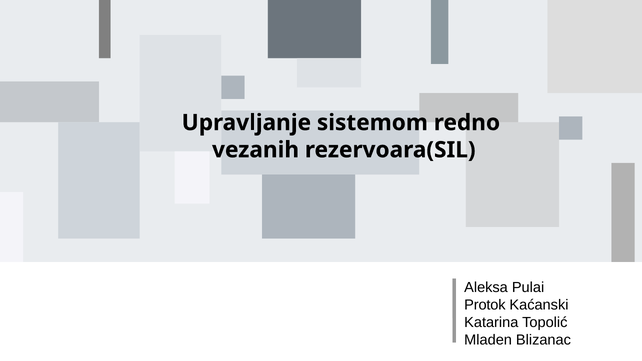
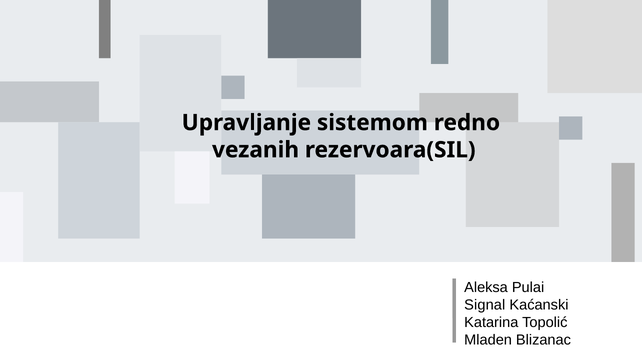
Protok: Protok -> Signal (485, 305)
